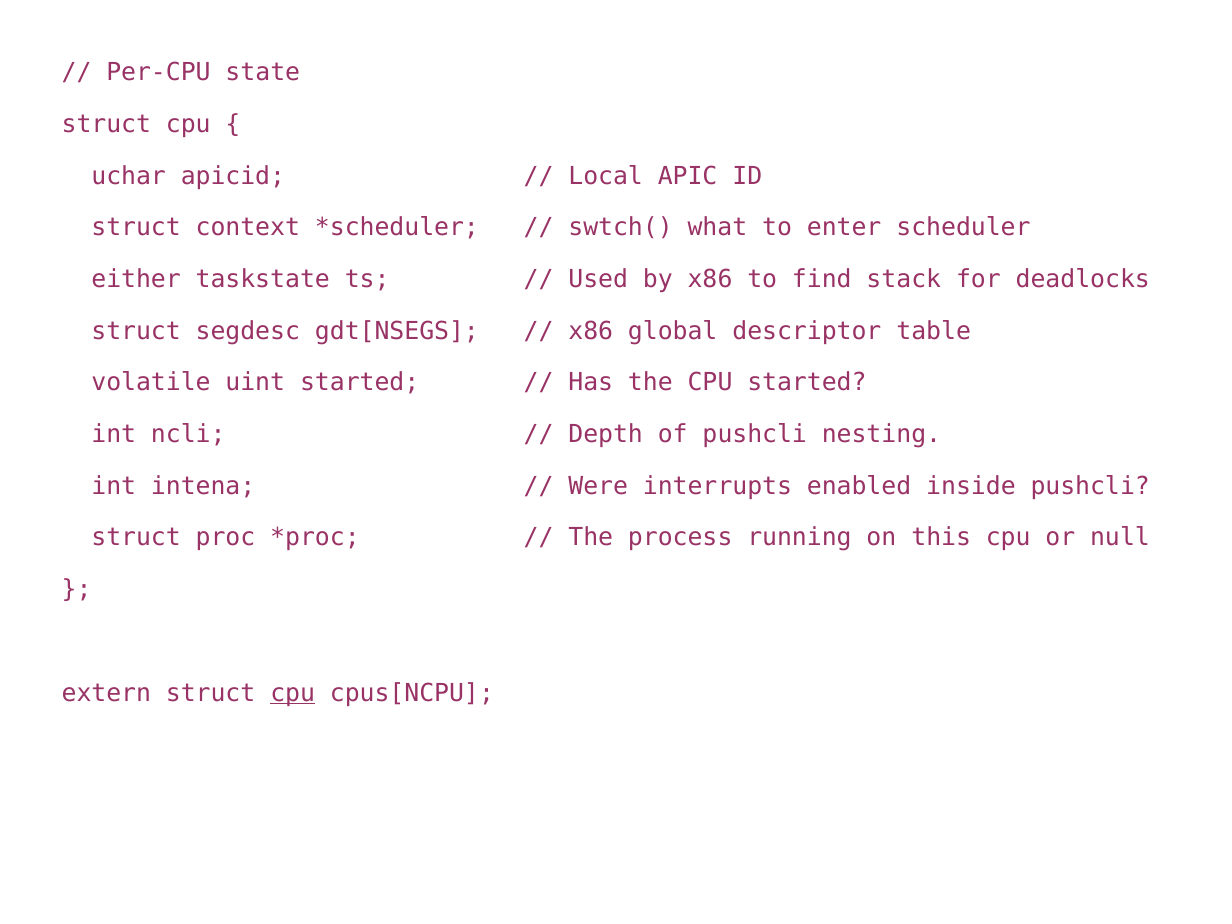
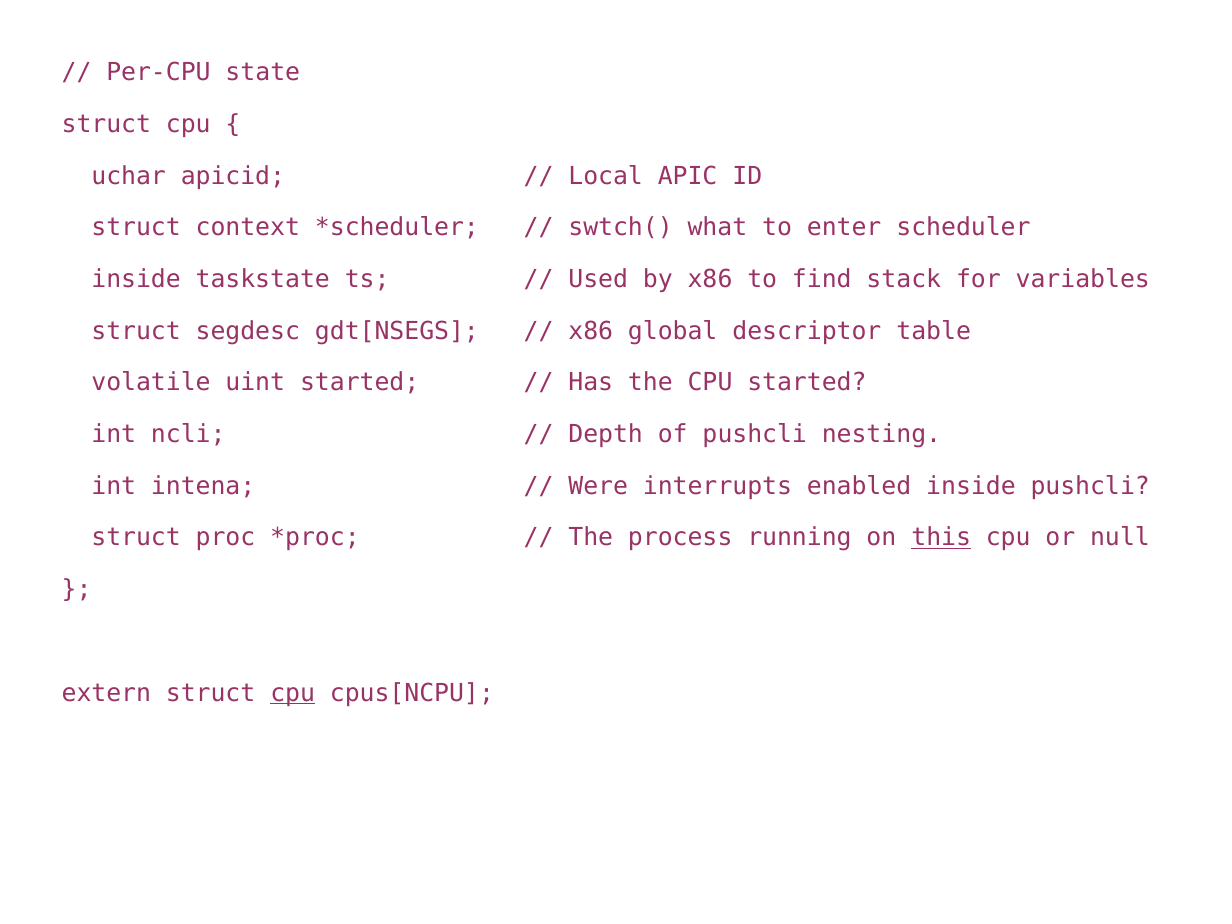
either: either -> inside (136, 279)
deadlocks: deadlocks -> variables (1083, 279)
this underline: none -> present (941, 538)
